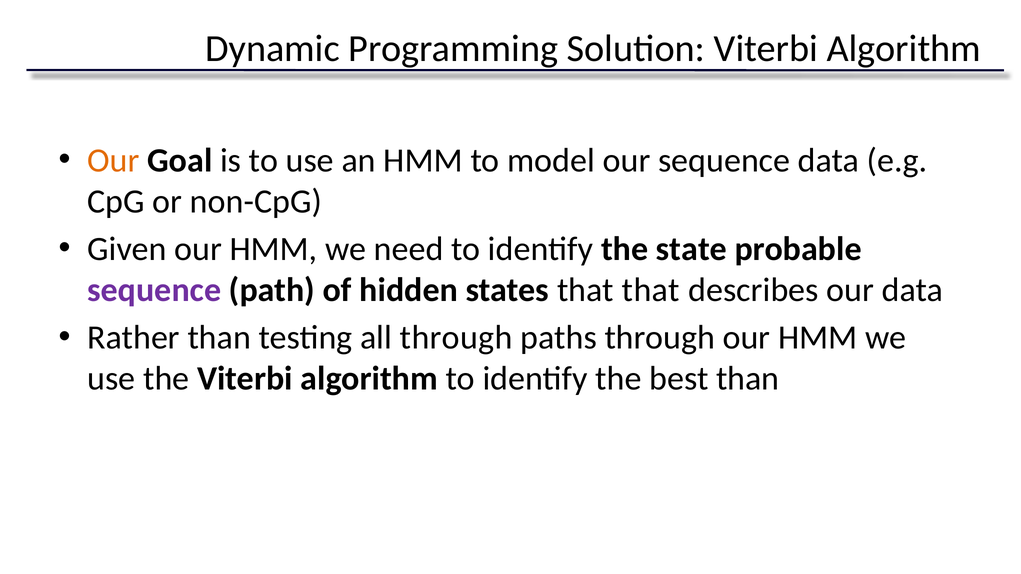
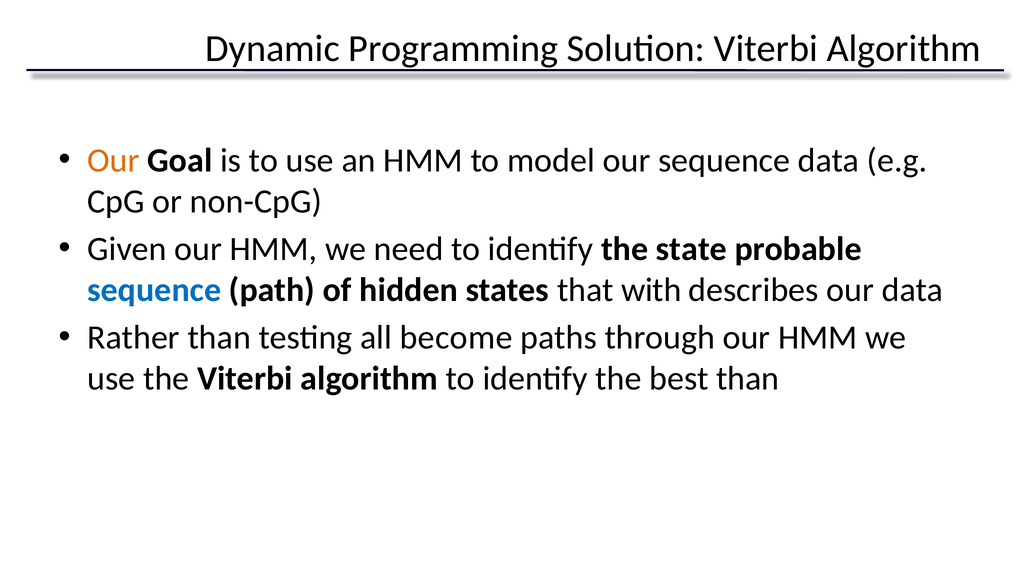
sequence colour: purple -> blue (154, 290)
that that: that -> with (651, 290)
all through: through -> become (456, 338)
